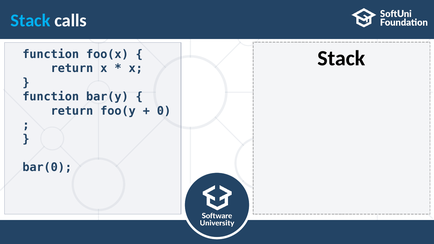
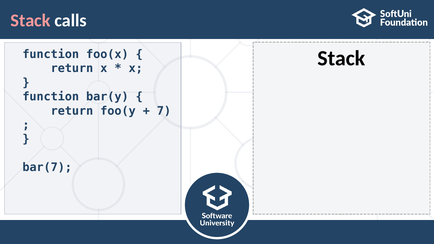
Stack colour: light blue -> pink (31, 21)
0: 0 -> 7 (164, 111)
bar(0: bar(0 -> bar(7 (47, 167)
